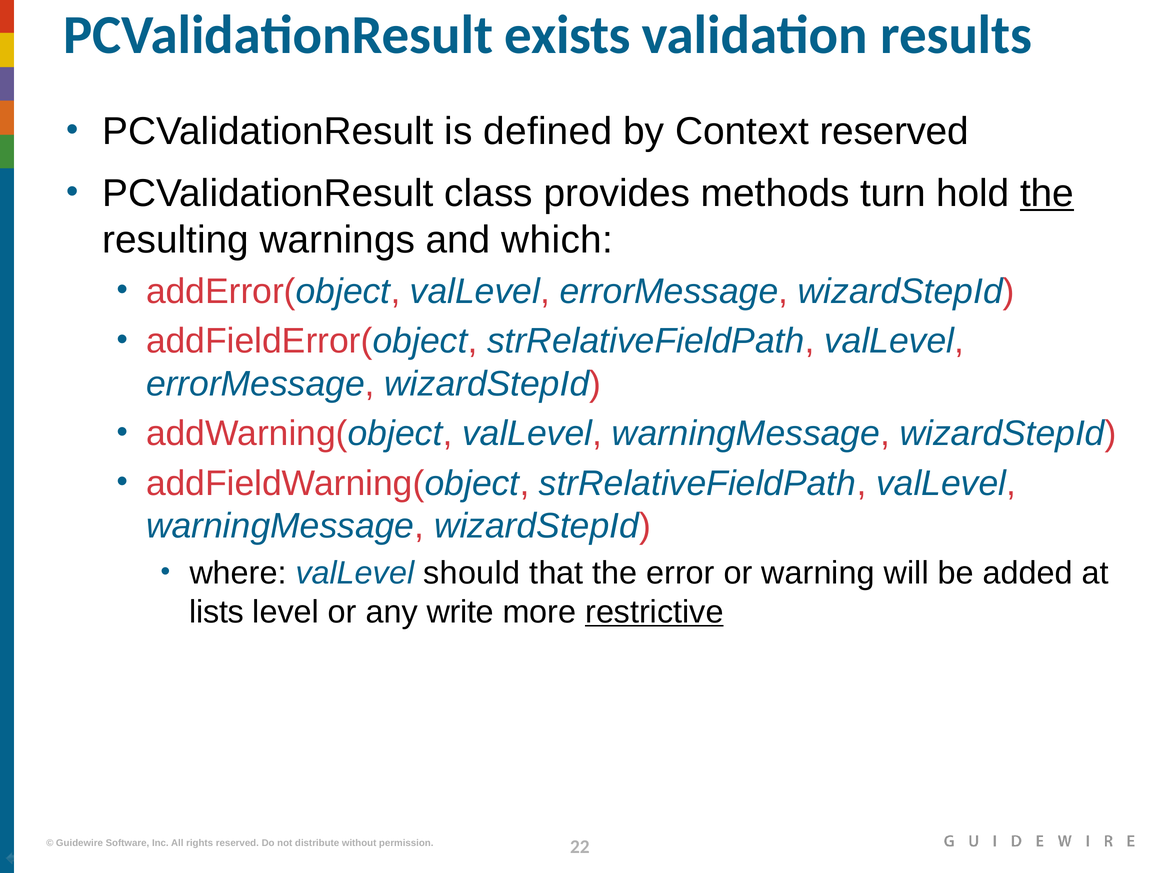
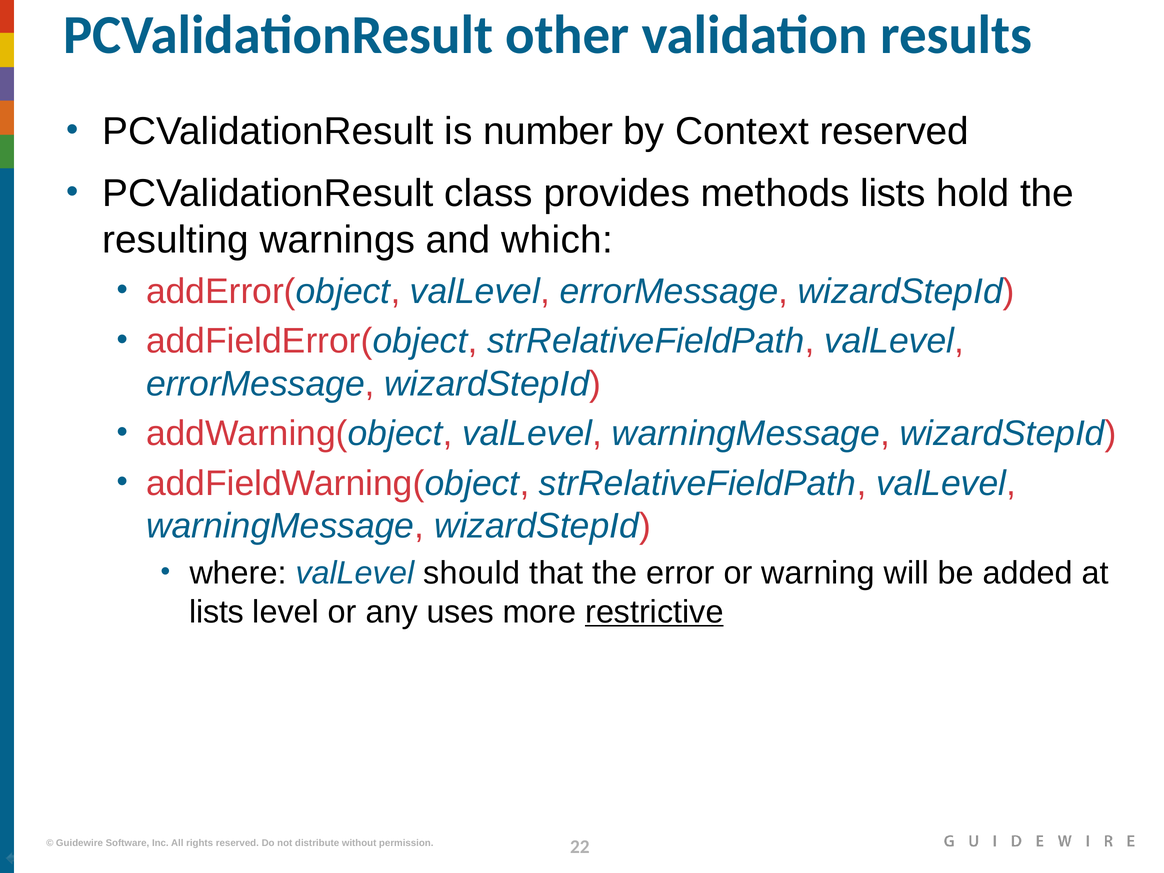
exists: exists -> other (567, 35)
defined: defined -> number (548, 131)
methods turn: turn -> lists (893, 193)
the underline: present -> none (1047, 193)
write: write -> uses (460, 612)
